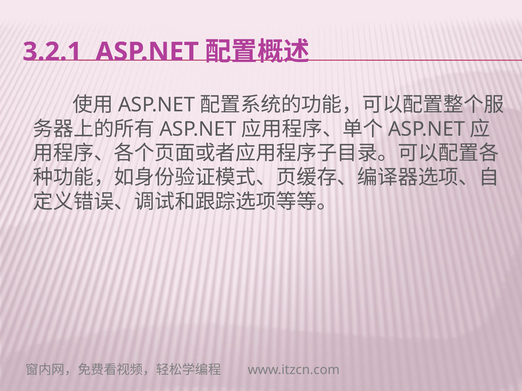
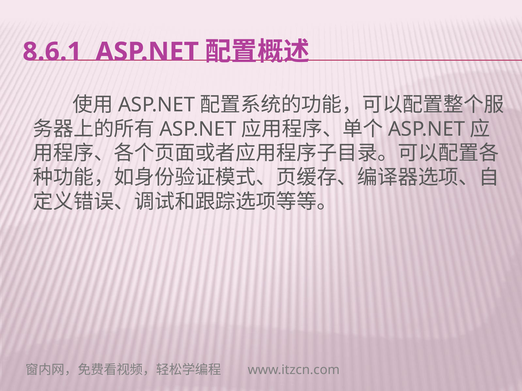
3.2.1: 3.2.1 -> 8.6.1 (52, 52)
